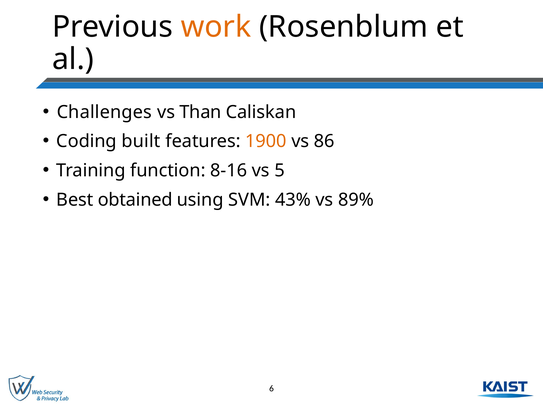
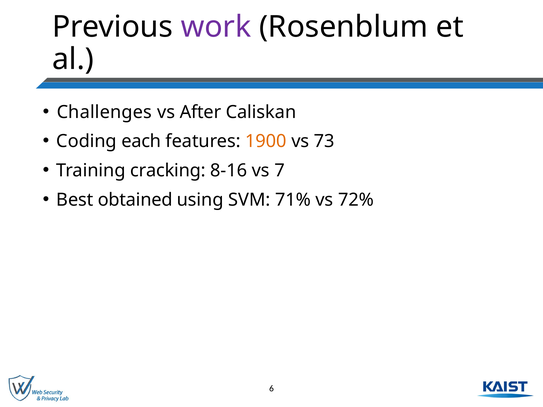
work colour: orange -> purple (216, 27)
Than: Than -> After (200, 112)
built: built -> each (141, 141)
86: 86 -> 73 (324, 141)
function: function -> cracking (168, 171)
5: 5 -> 7 (280, 171)
43%: 43% -> 71% (293, 200)
89%: 89% -> 72% (356, 200)
